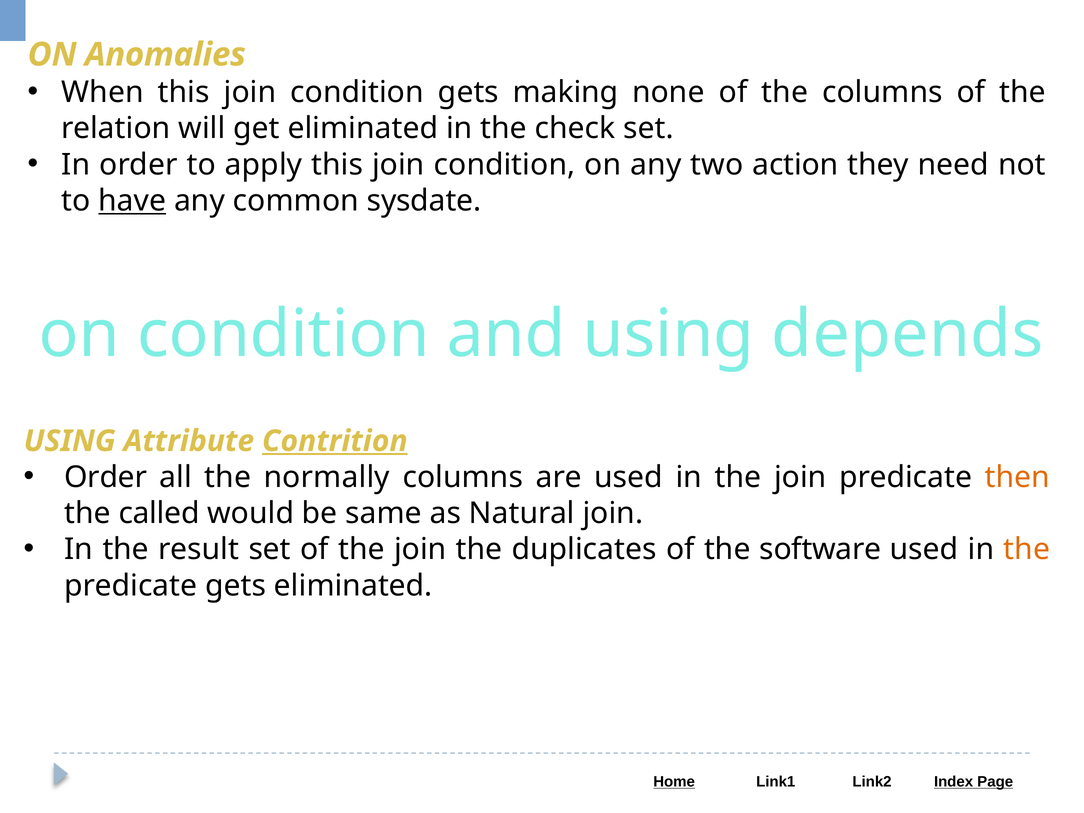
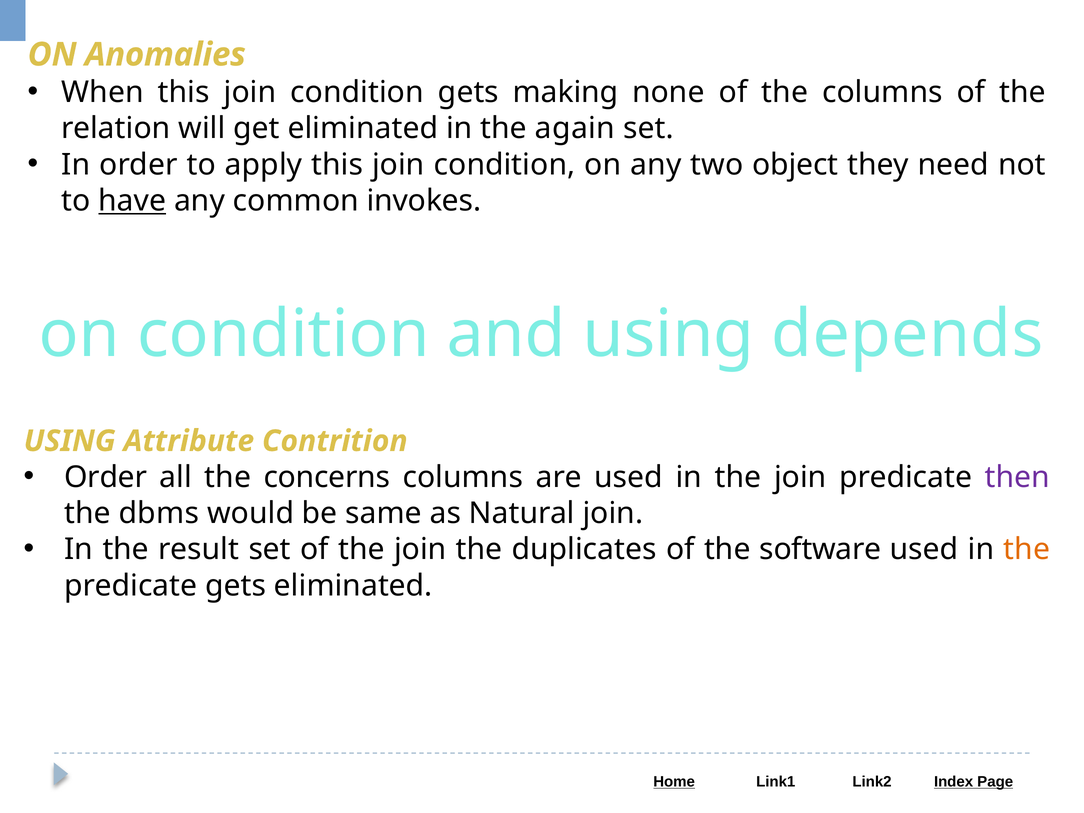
check: check -> again (575, 129)
action: action -> object (795, 165)
sysdate: sysdate -> invokes (424, 201)
Contrition underline: present -> none (335, 441)
normally: normally -> concerns (327, 477)
then colour: orange -> purple (1017, 477)
called: called -> dbms (159, 513)
